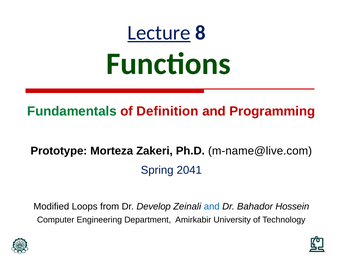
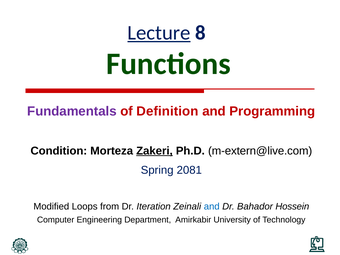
Fundamentals colour: green -> purple (72, 111)
Prototype: Prototype -> Condition (59, 151)
Zakeri underline: none -> present (154, 151)
m-name@live.com: m-name@live.com -> m-extern@live.com (260, 151)
2041: 2041 -> 2081 (189, 170)
Develop: Develop -> Iteration (154, 206)
